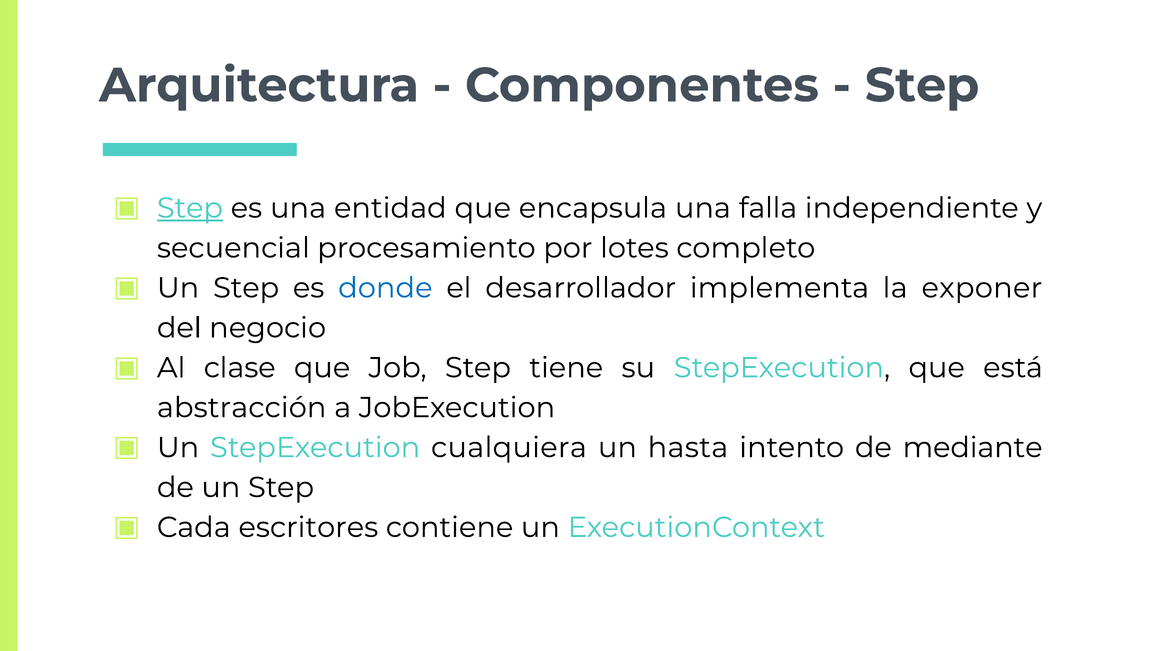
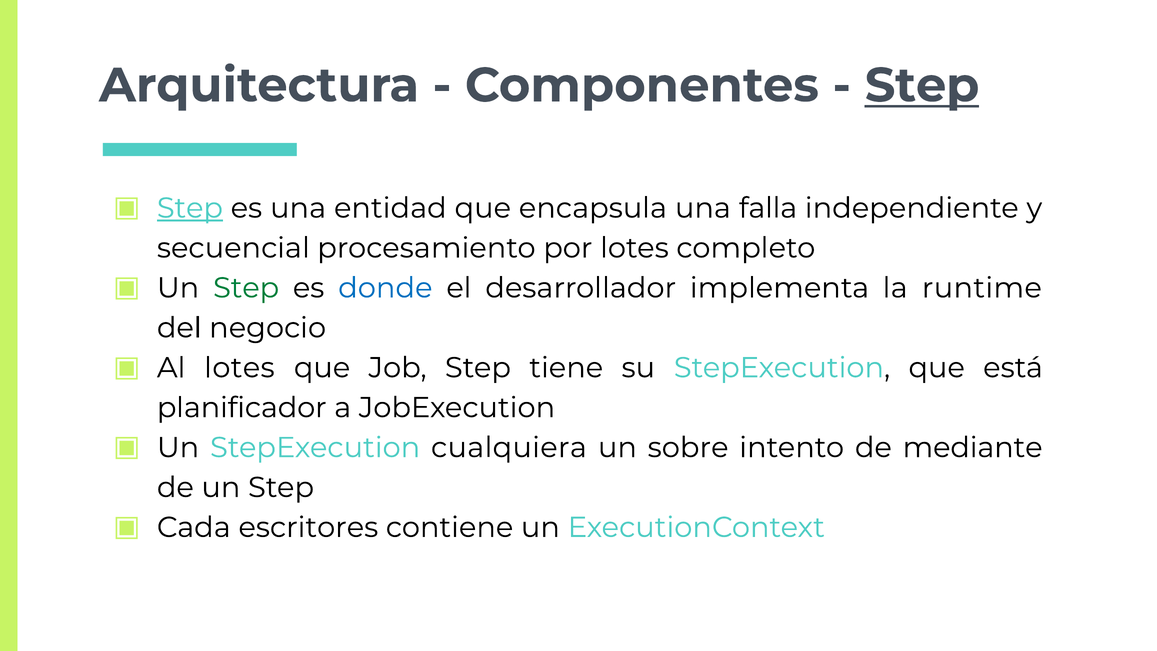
Step underline: none -> present (922, 85)
Step colour: black -> green (246, 288)
exponer: exponer -> runtime (982, 288)
Al clase: clase -> lotes (239, 368)
abstracción: abstracción -> planificador (242, 408)
hasta: hasta -> sobre (688, 447)
